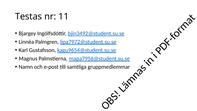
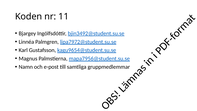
Testas: Testas -> Koden (29, 17)
